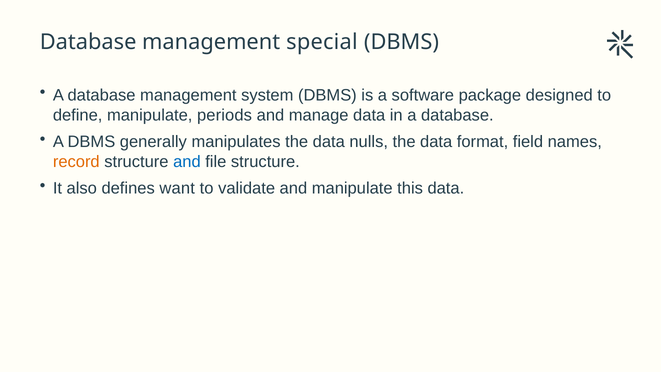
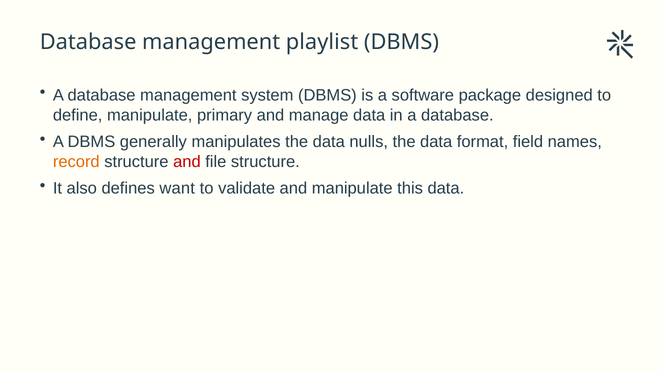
special: special -> playlist (322, 42)
periods: periods -> primary (225, 115)
and colour: blue -> red (187, 162)
